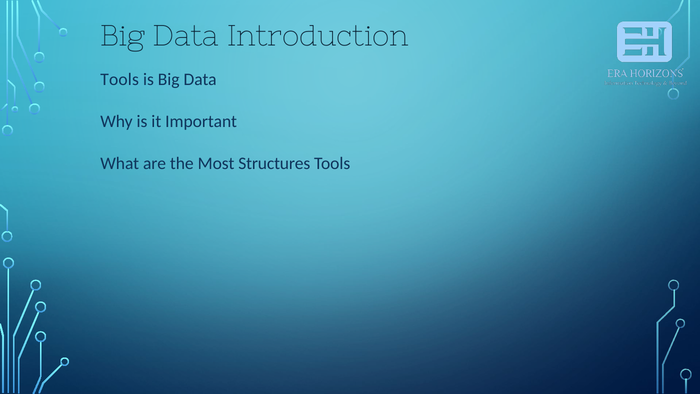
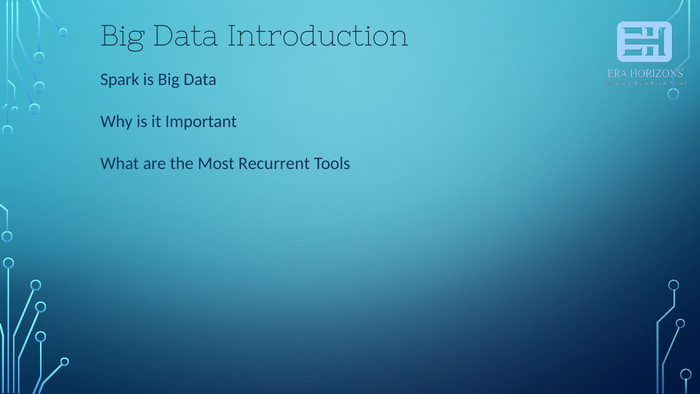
Tools: Tools -> Spark (120, 79)
Structures: Structures -> Recurrent (274, 163)
